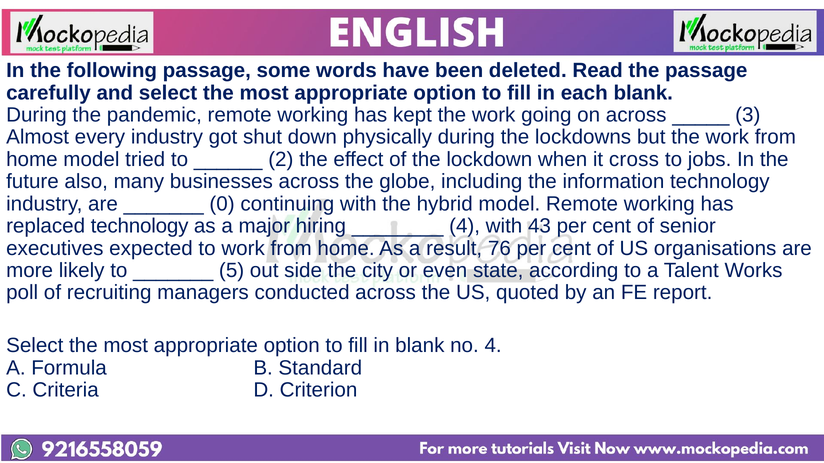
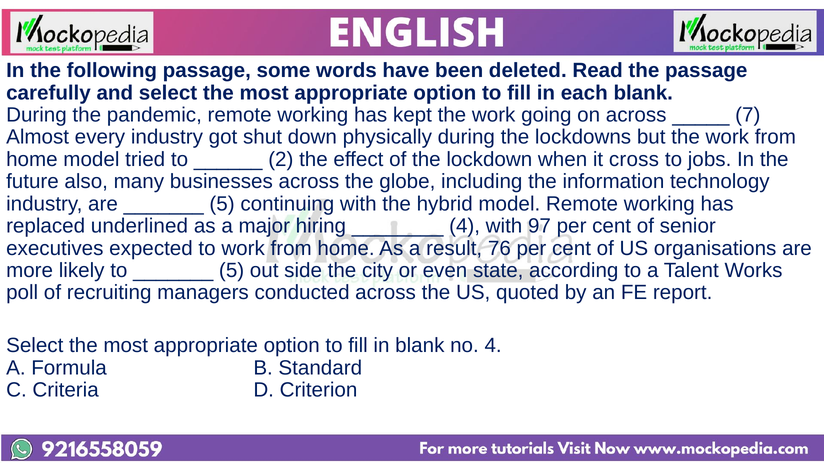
3: 3 -> 7 (748, 115)
0: 0 -> 5 (222, 204)
replaced technology: technology -> underlined (139, 226)
43: 43 -> 97 (539, 226)
